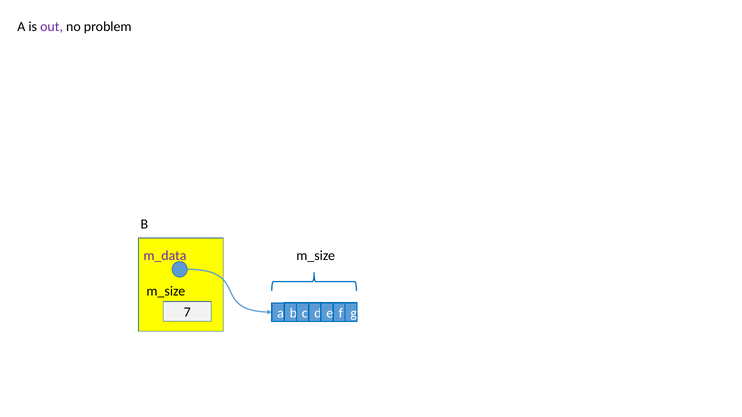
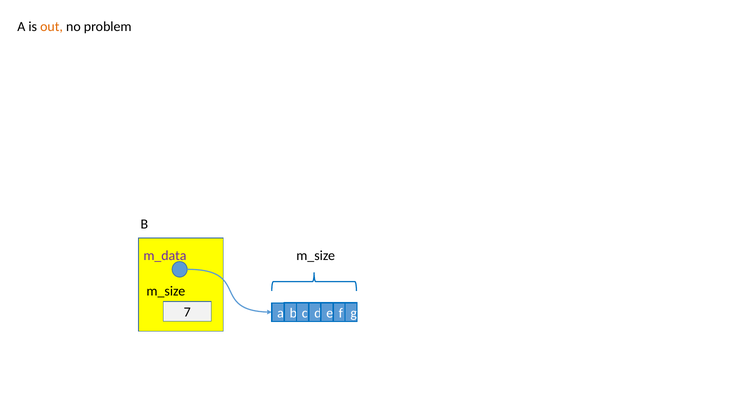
out colour: purple -> orange (52, 27)
